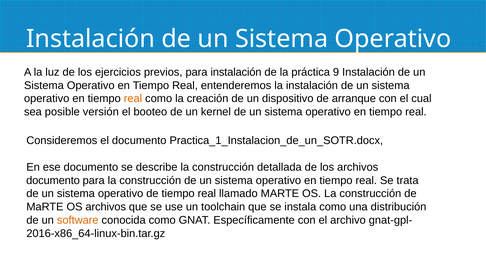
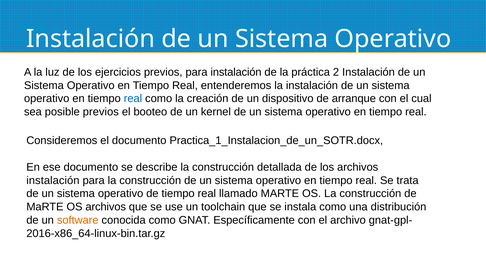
9: 9 -> 2 (336, 72)
real colour: orange -> blue (133, 98)
posible versión: versión -> previos (101, 112)
documento: documento -> instalación (53, 180)
